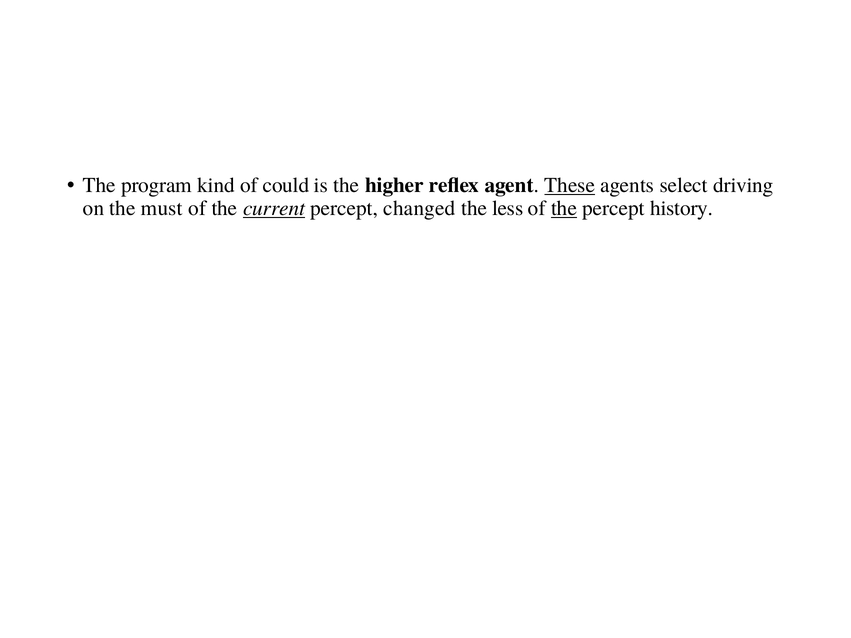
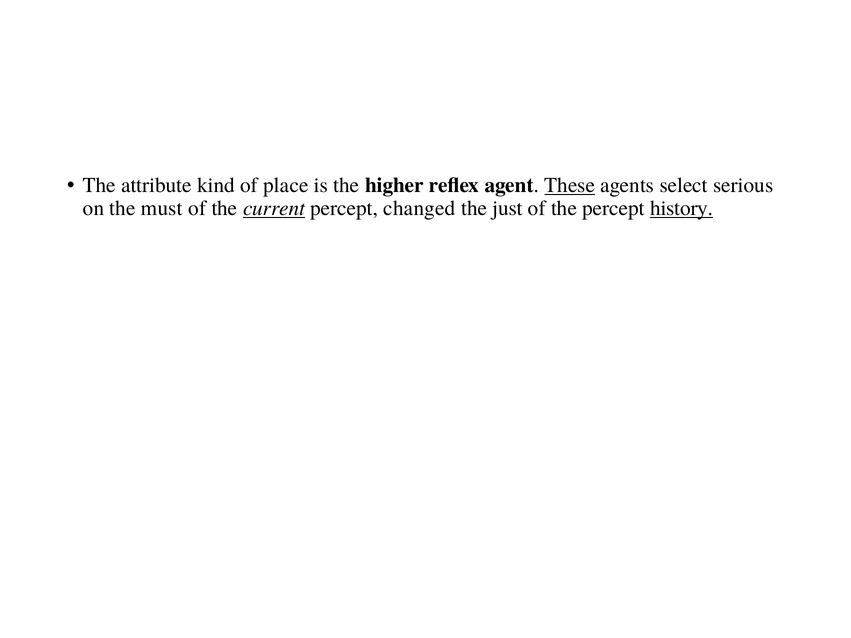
program: program -> attribute (156, 186)
could: could -> place (286, 186)
driving: driving -> serious (743, 186)
less: less -> just (508, 209)
the underline: present -> none (564, 209)
history underline: none -> present (682, 209)
